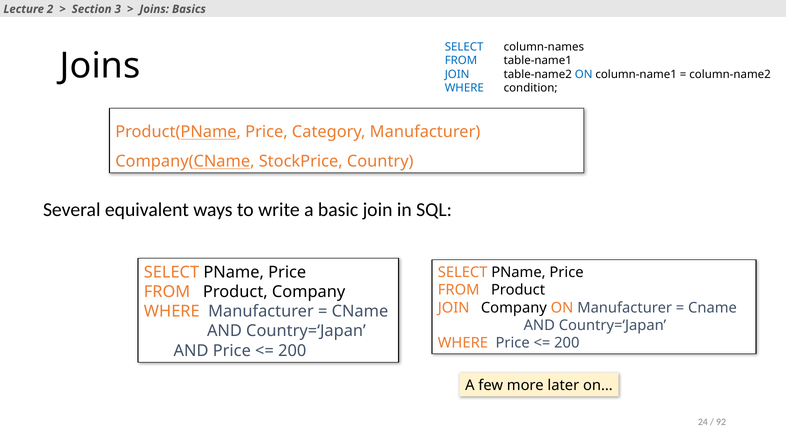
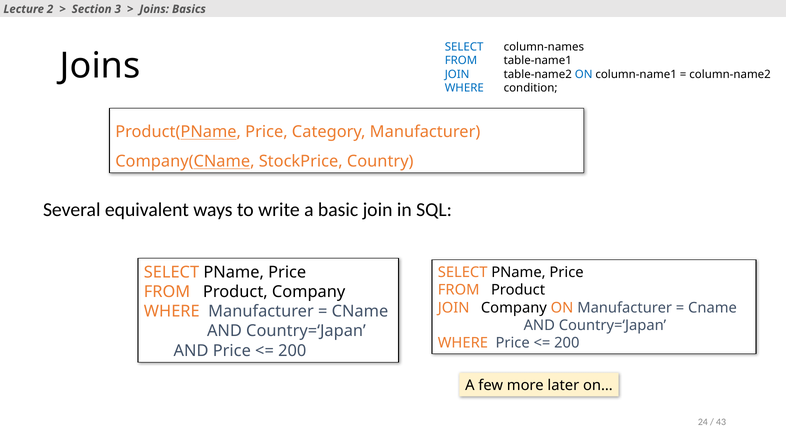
92: 92 -> 43 (721, 422)
